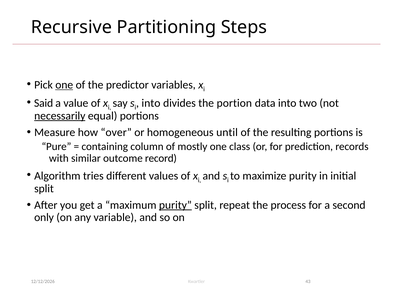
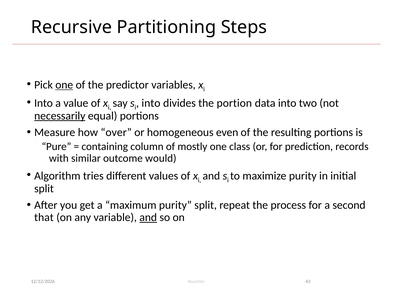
Said: Said -> Into (44, 103)
until: until -> even (227, 132)
record: record -> would (161, 158)
purity underline: present -> none (175, 205)
only: only -> that (44, 217)
and underline: none -> present (148, 217)
